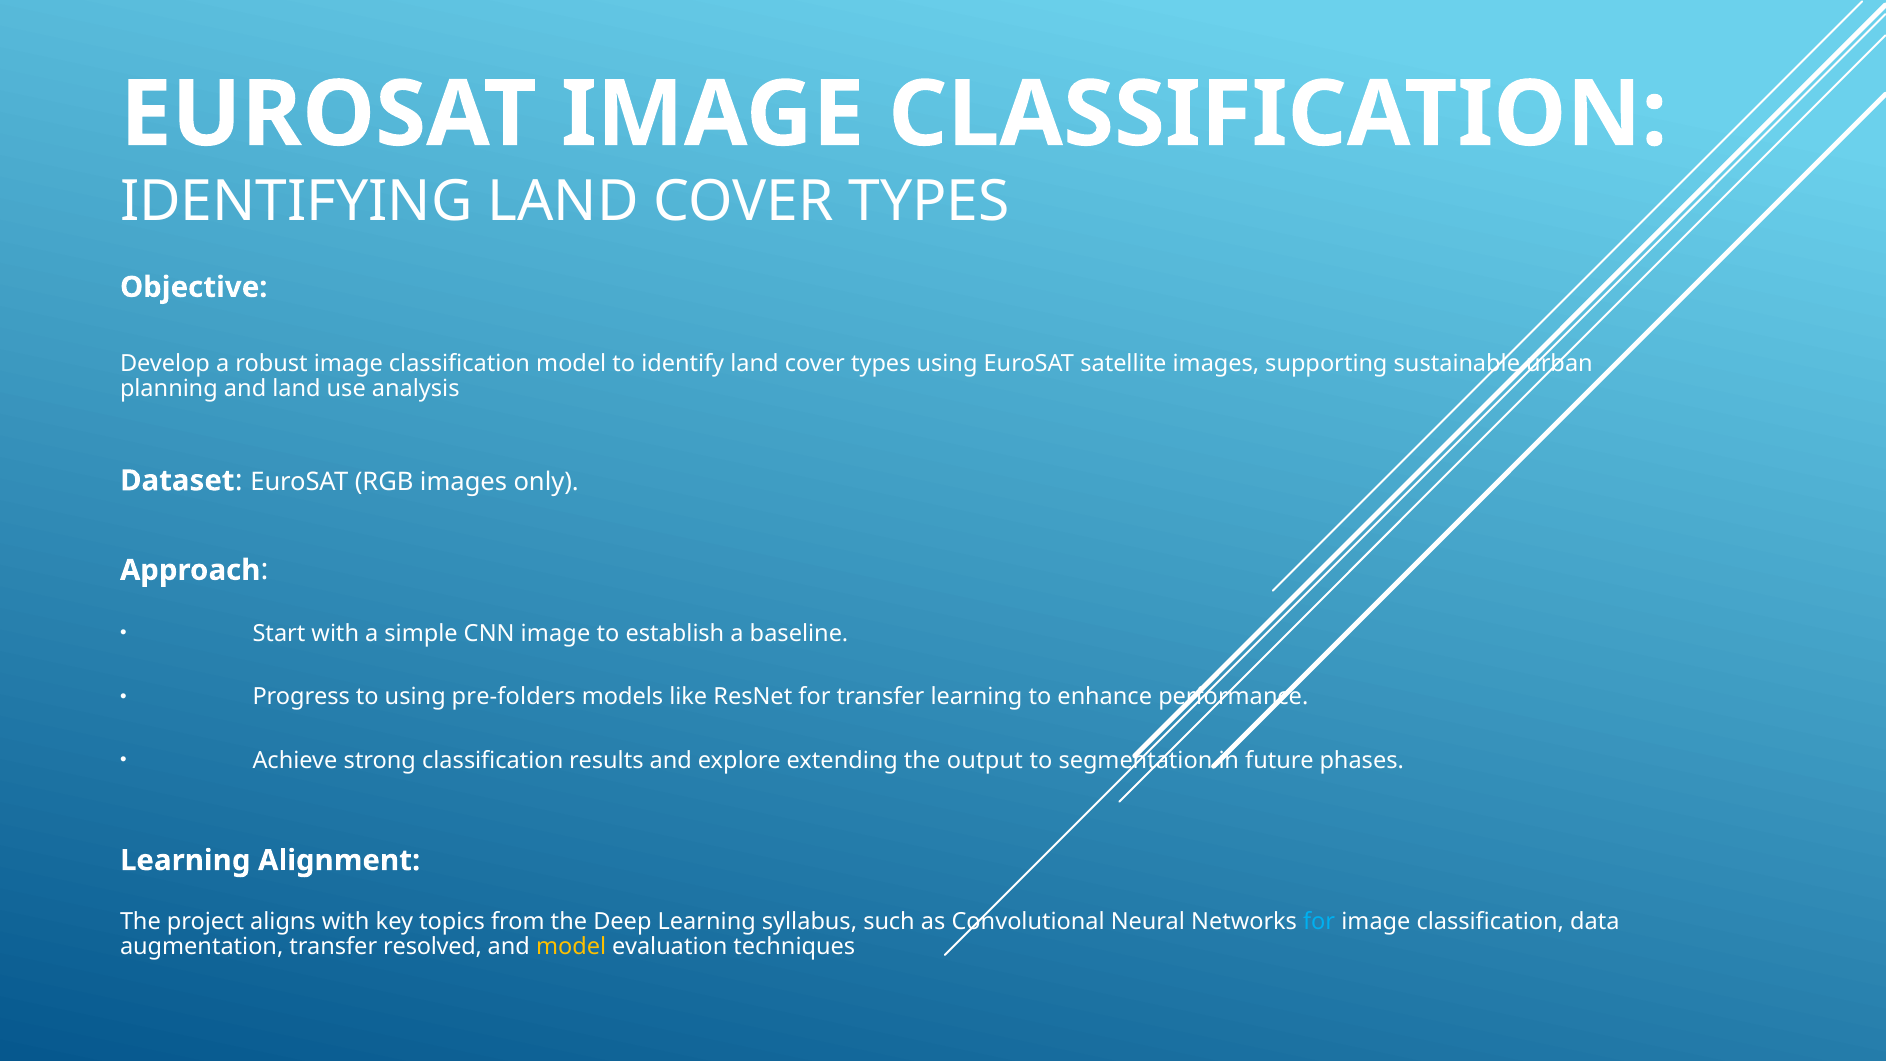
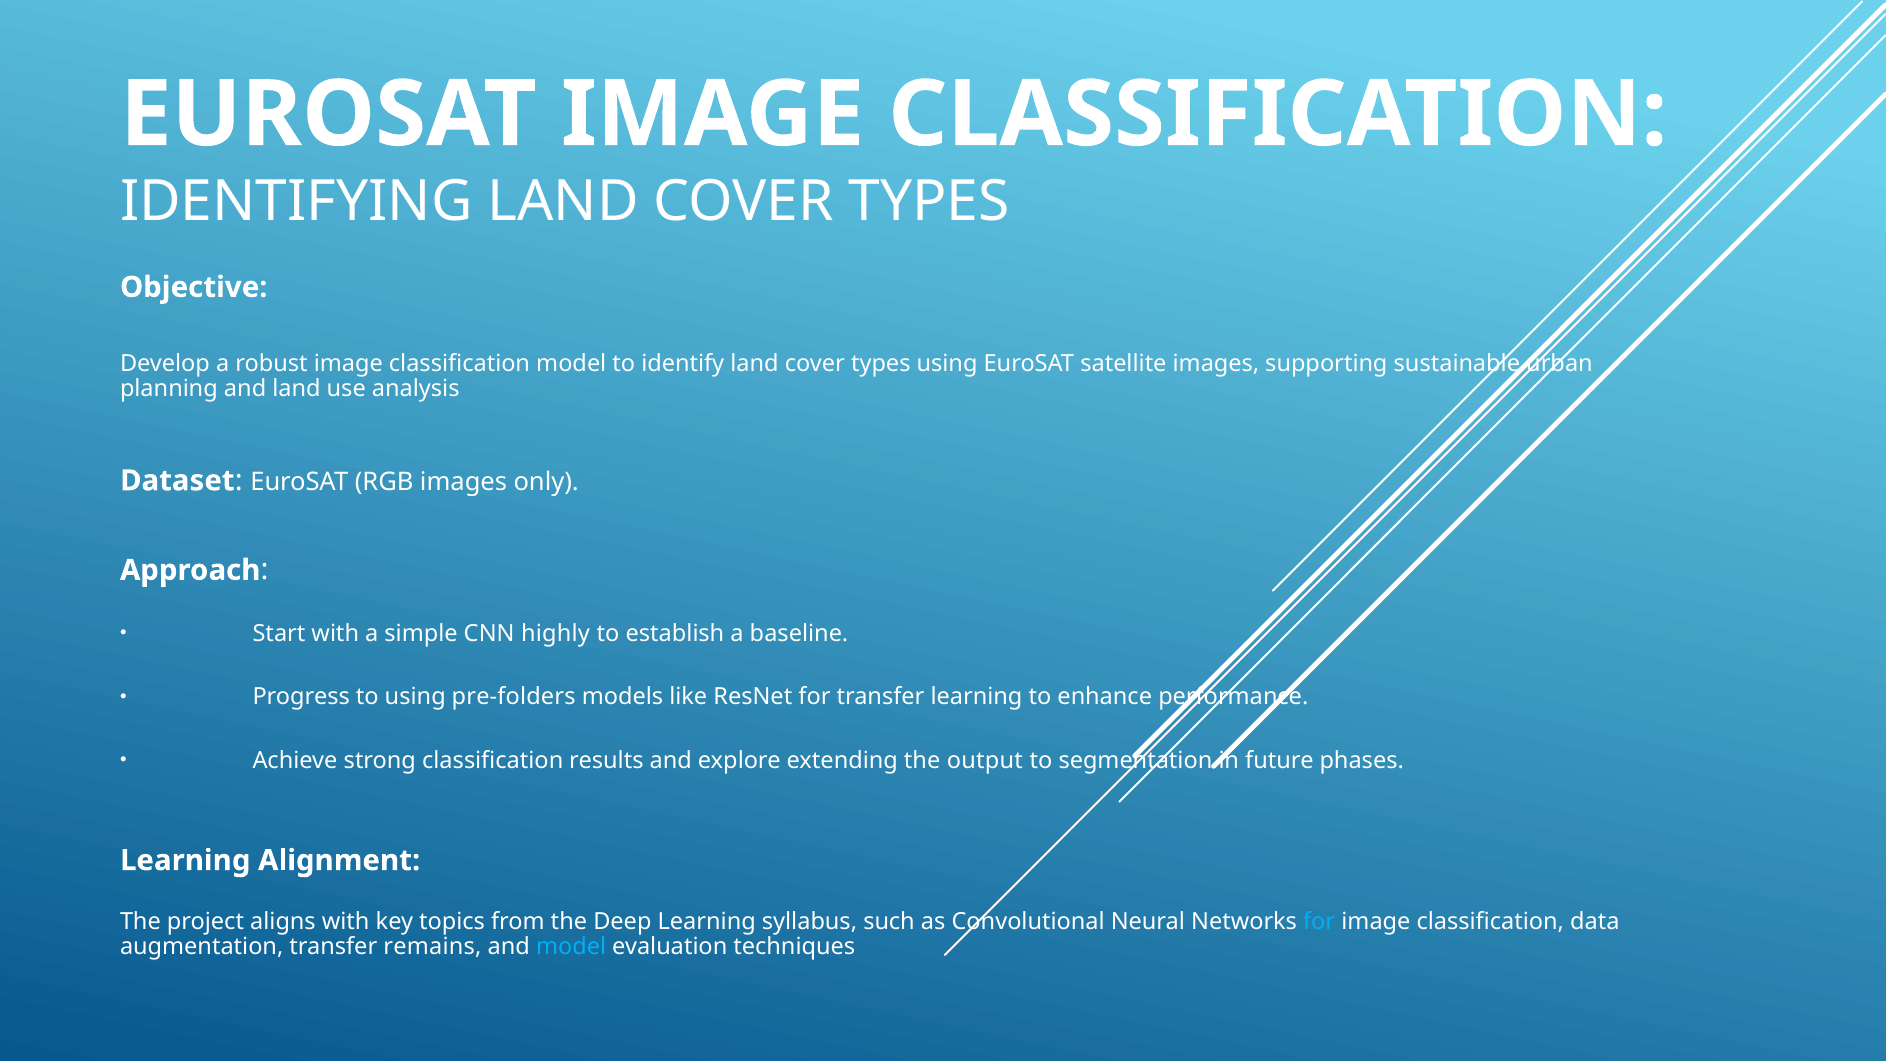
CNN image: image -> highly (556, 633)
resolved: resolved -> remains (432, 947)
model colour: yellow -> light blue (571, 947)
